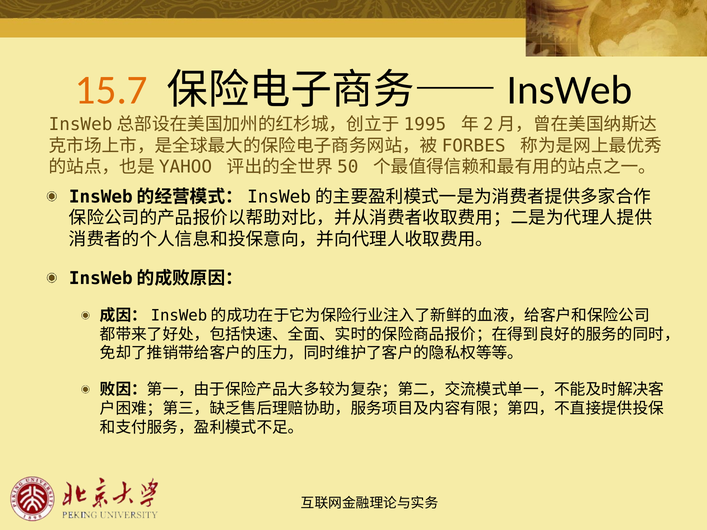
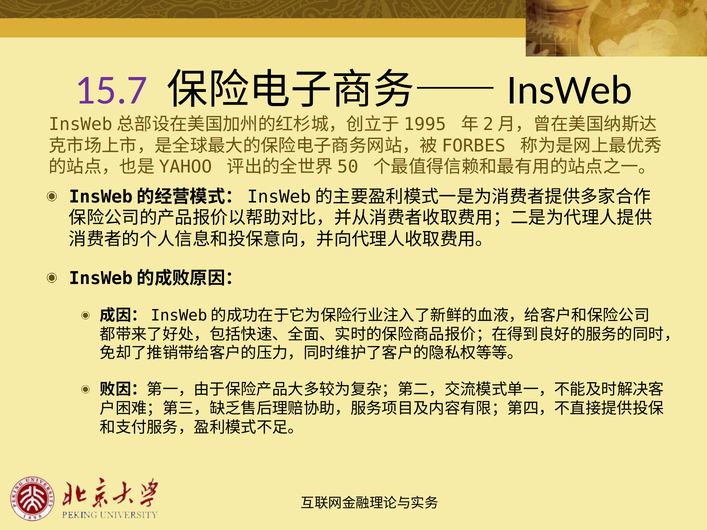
15.7 colour: orange -> purple (111, 90)
